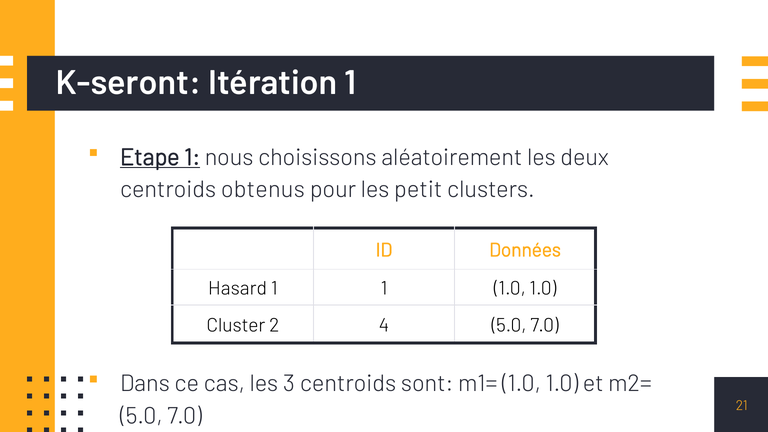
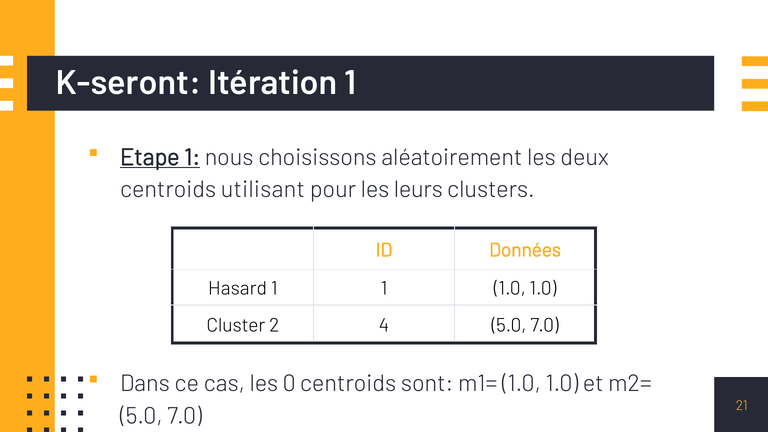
obtenus: obtenus -> utilisant (263, 190)
petit: petit -> leurs (418, 190)
3: 3 -> 0 (289, 384)
